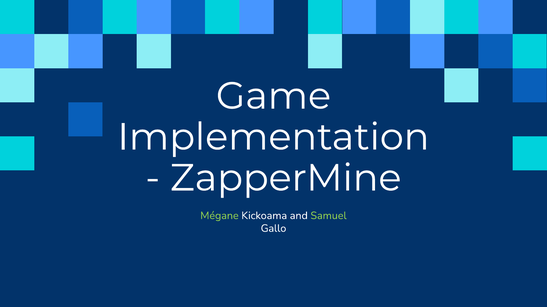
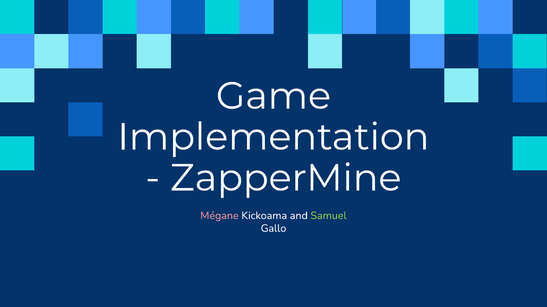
Mégane colour: light green -> pink (219, 216)
